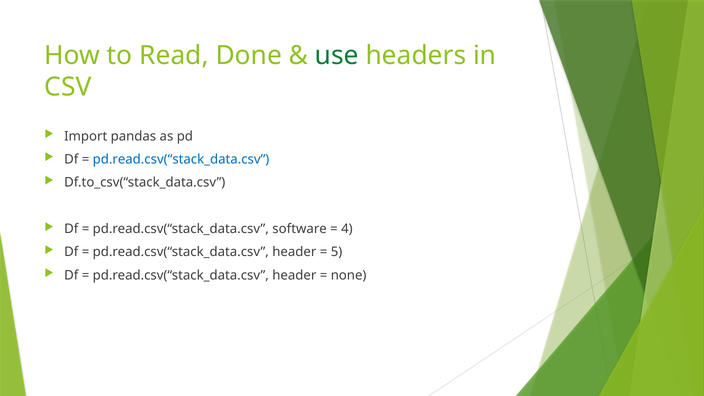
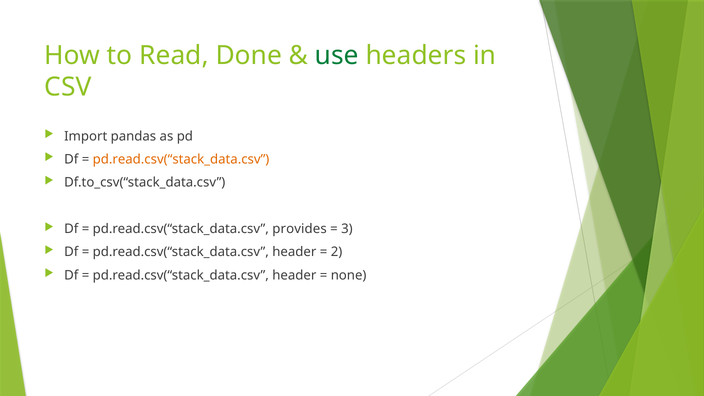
pd.read.csv(“stack_data.csv colour: blue -> orange (181, 159)
software: software -> provides (300, 229)
4: 4 -> 3 (347, 229)
5: 5 -> 2 (337, 252)
